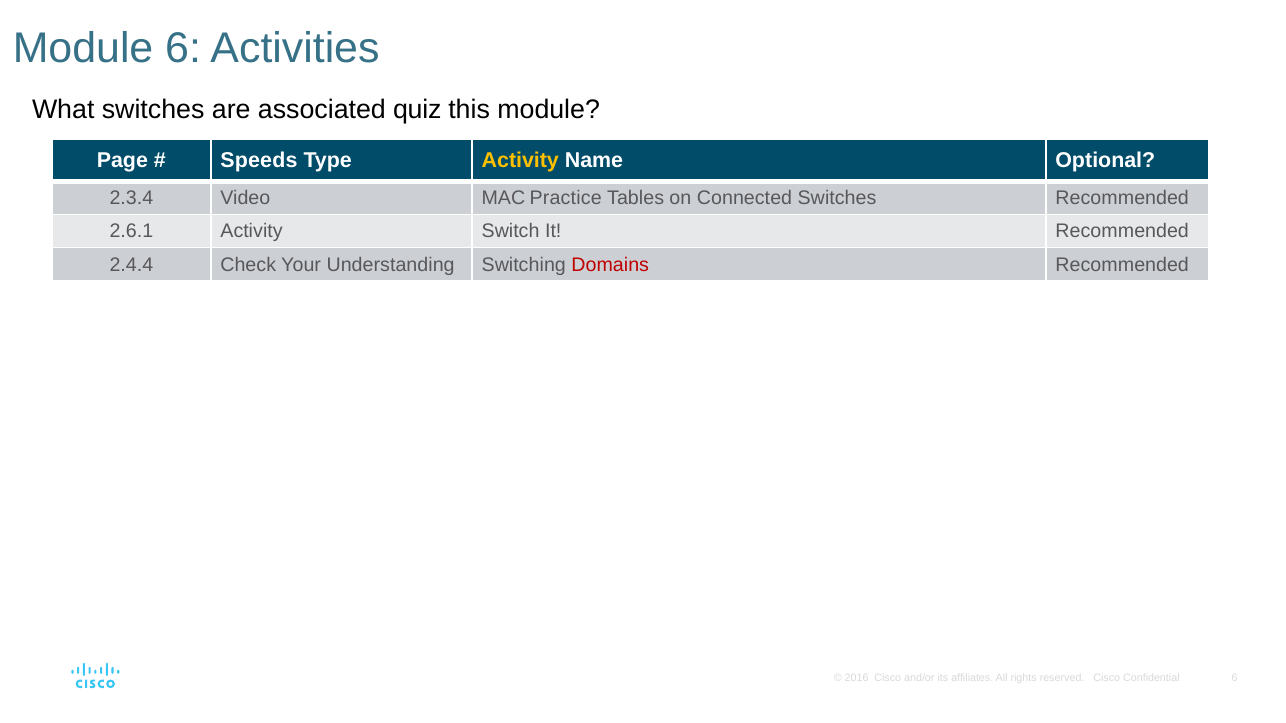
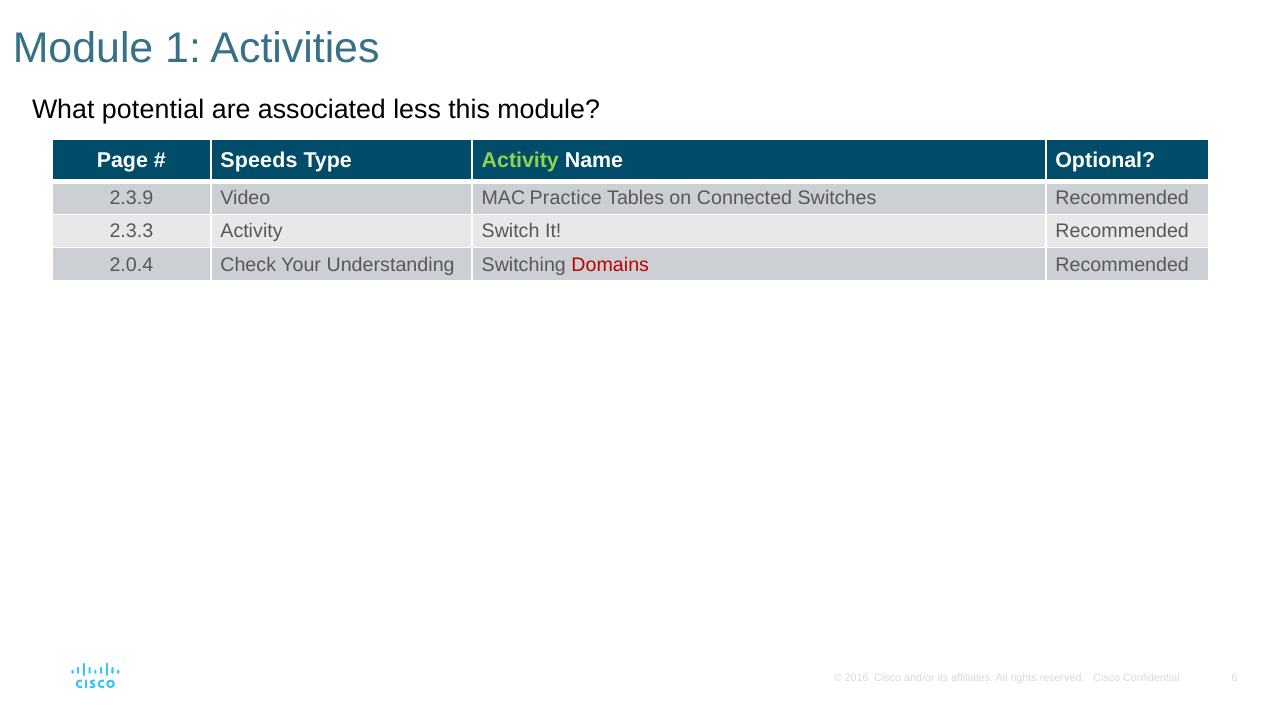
Module 6: 6 -> 1 (183, 49)
What switches: switches -> potential (153, 110)
quiz: quiz -> less (417, 110)
Activity colour: yellow -> light green (520, 161)
2.3.4: 2.3.4 -> 2.3.9 (131, 198)
2.6.1: 2.6.1 -> 2.3.3 (131, 232)
2.4.4: 2.4.4 -> 2.0.4 (131, 265)
